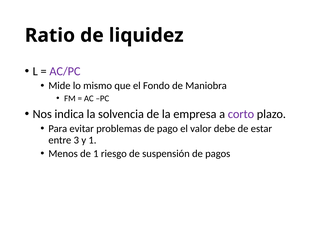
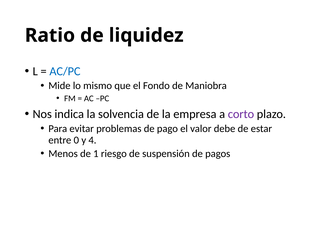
AC/PC colour: purple -> blue (65, 71)
3: 3 -> 0 (76, 140)
y 1: 1 -> 4 (92, 140)
